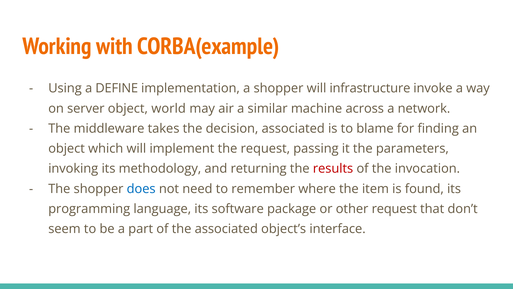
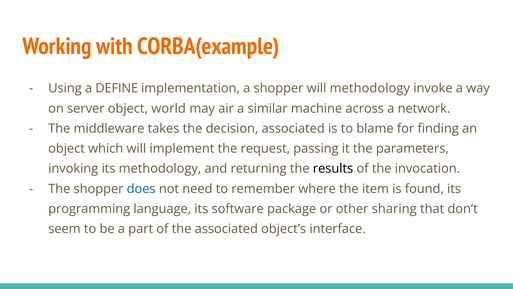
will infrastructure: infrastructure -> methodology (370, 88)
results colour: red -> black (333, 168)
other request: request -> sharing (394, 209)
